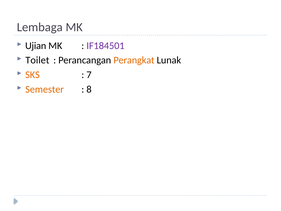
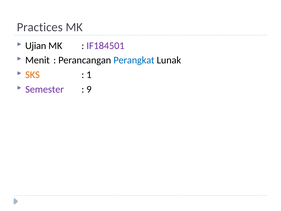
Lembaga: Lembaga -> Practices (40, 27)
Toilet: Toilet -> Menit (37, 60)
Perangkat colour: orange -> blue (134, 60)
7: 7 -> 1 (89, 75)
Semester colour: orange -> purple (45, 89)
8: 8 -> 9 (89, 89)
